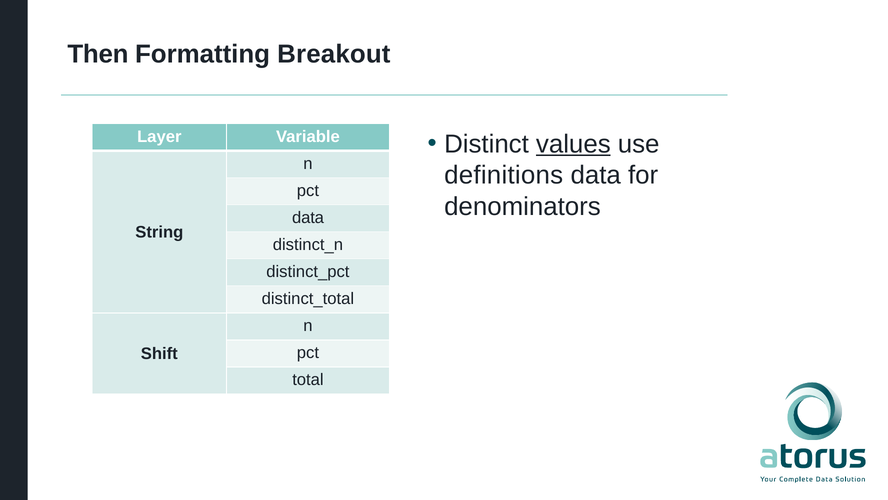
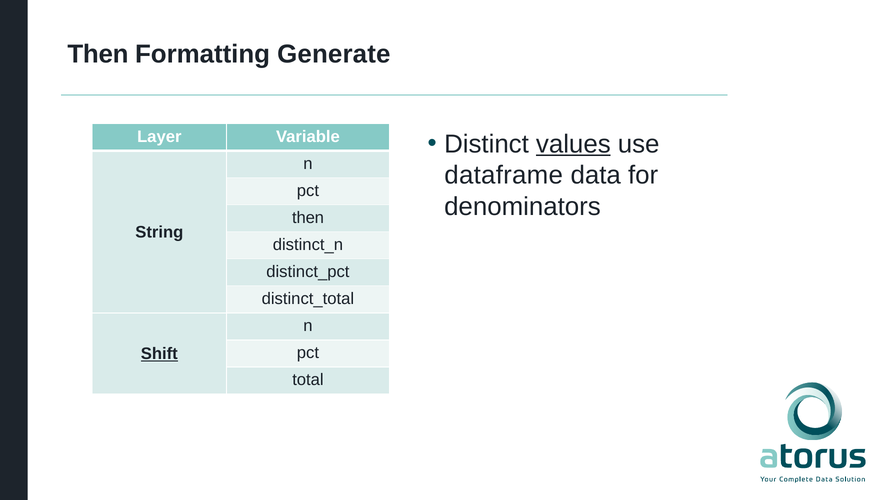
Breakout: Breakout -> Generate (334, 54)
definitions: definitions -> dataframe (504, 175)
data: data -> then (308, 217)
Shift underline: none -> present (159, 353)
